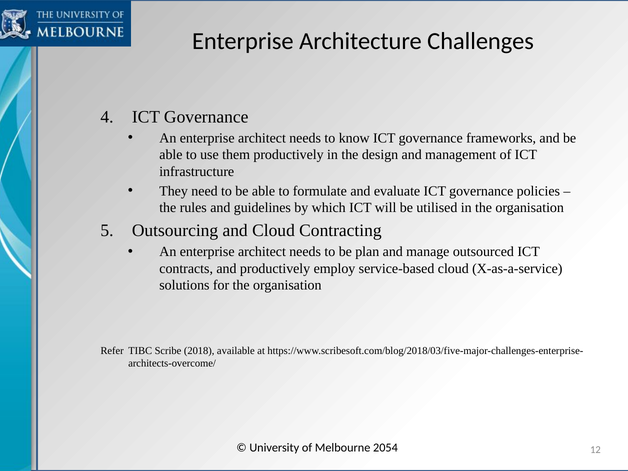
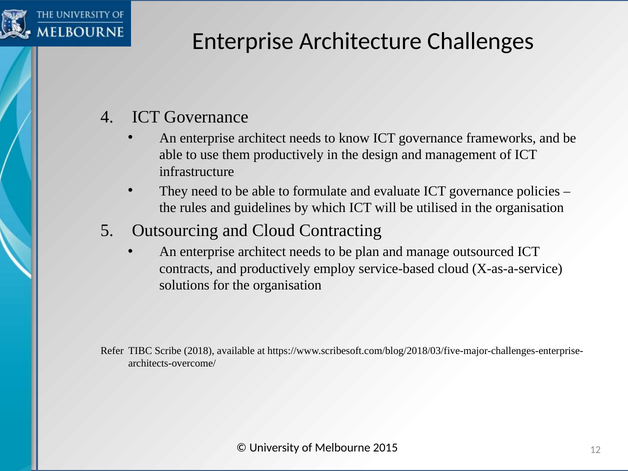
2054: 2054 -> 2015 (385, 448)
